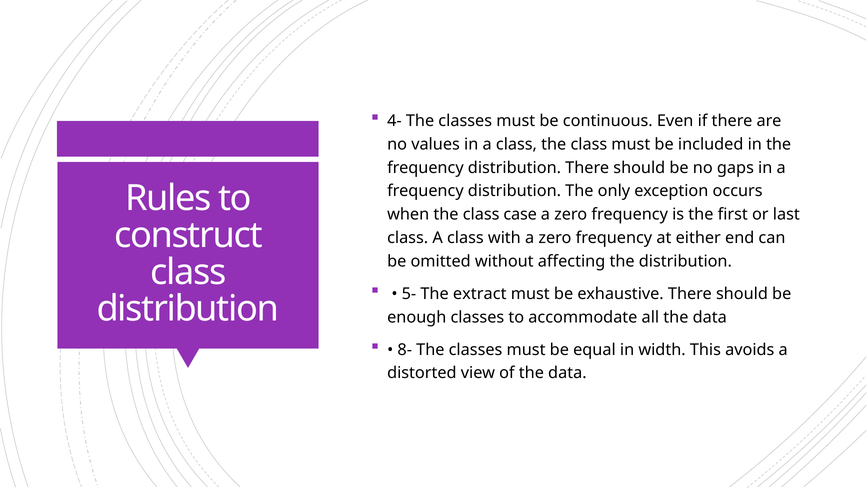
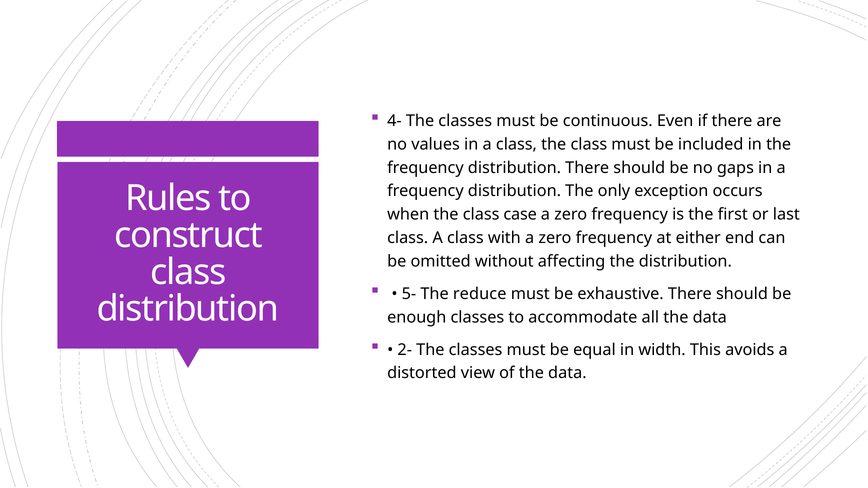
extract: extract -> reduce (480, 294)
8-: 8- -> 2- (405, 350)
